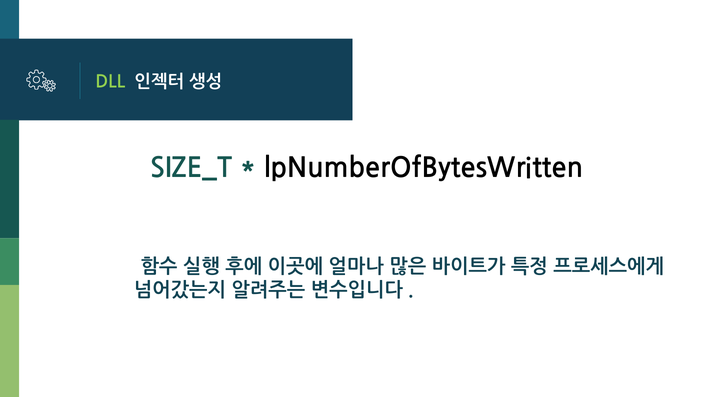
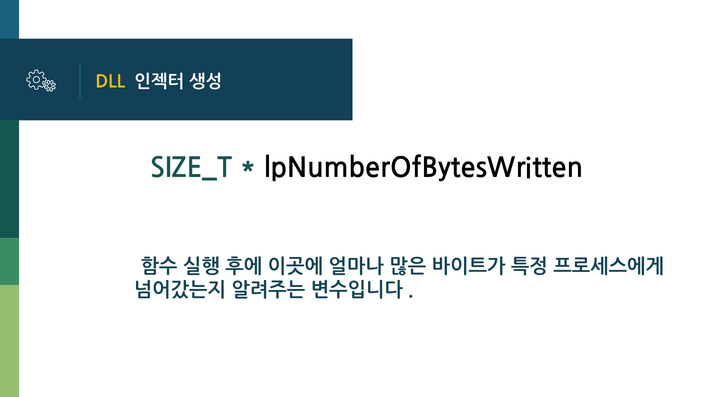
DLL colour: light green -> yellow (110, 82)
